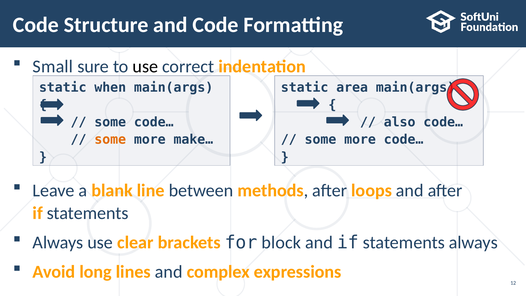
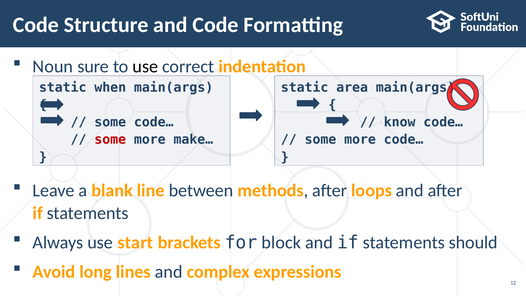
Small: Small -> Noun (53, 66)
also: also -> know (400, 122)
some colour: orange -> red (110, 140)
clear: clear -> start (135, 243)
statements always: always -> should (473, 243)
